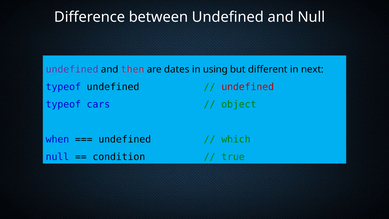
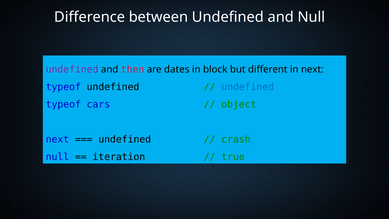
using: using -> block (215, 69)
undefined colour: red -> blue (248, 87)
when: when -> next (57, 139)
which: which -> crash (236, 139)
condition: condition -> iteration (119, 157)
